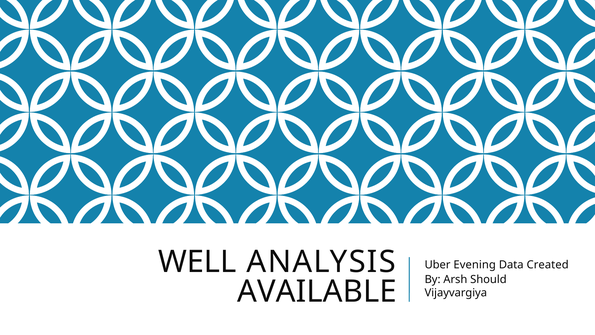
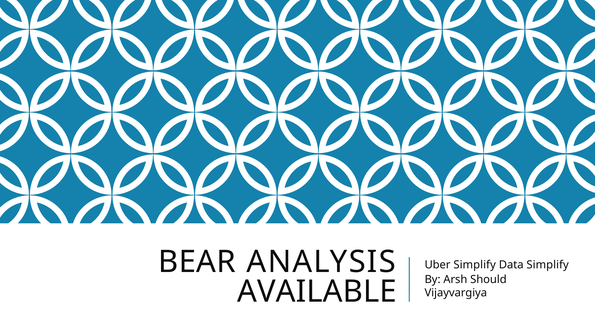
WELL: WELL -> BEAR (197, 262)
Uber Evening: Evening -> Simplify (475, 265)
Data Created: Created -> Simplify (548, 265)
